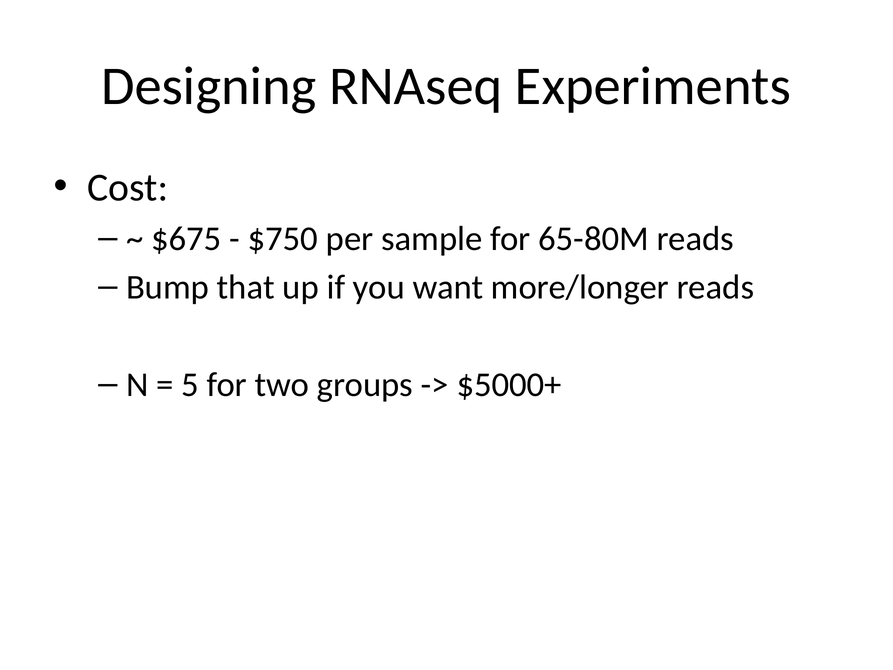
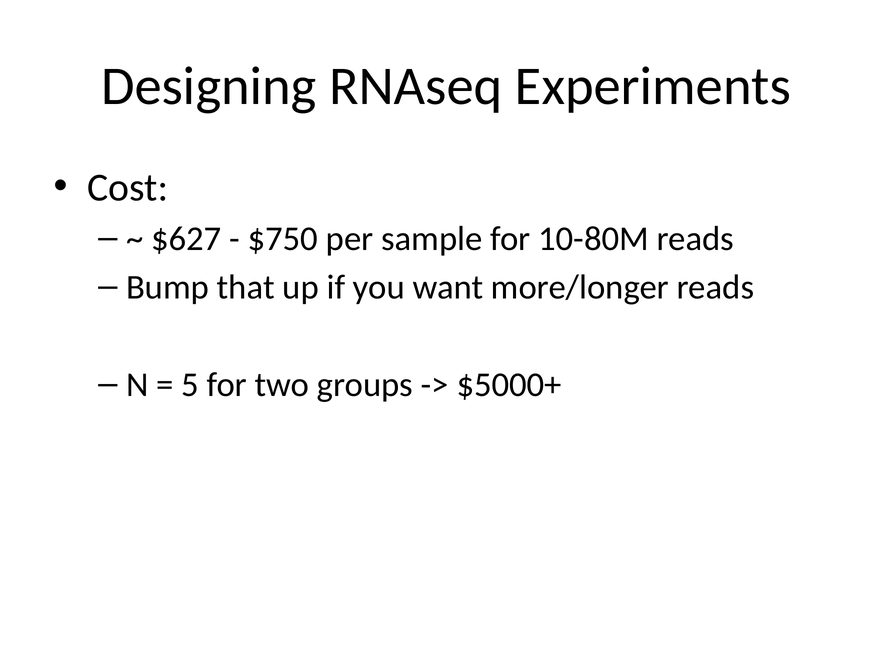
$675: $675 -> $627 (186, 239)
65-80M: 65-80M -> 10-80M (594, 239)
